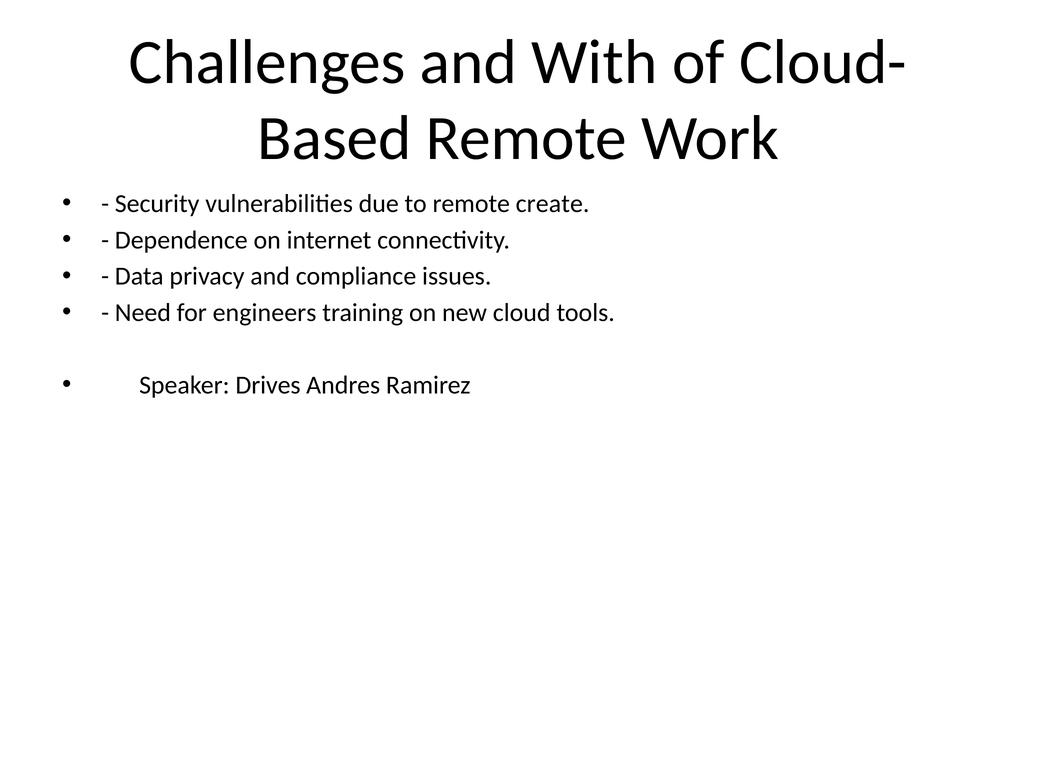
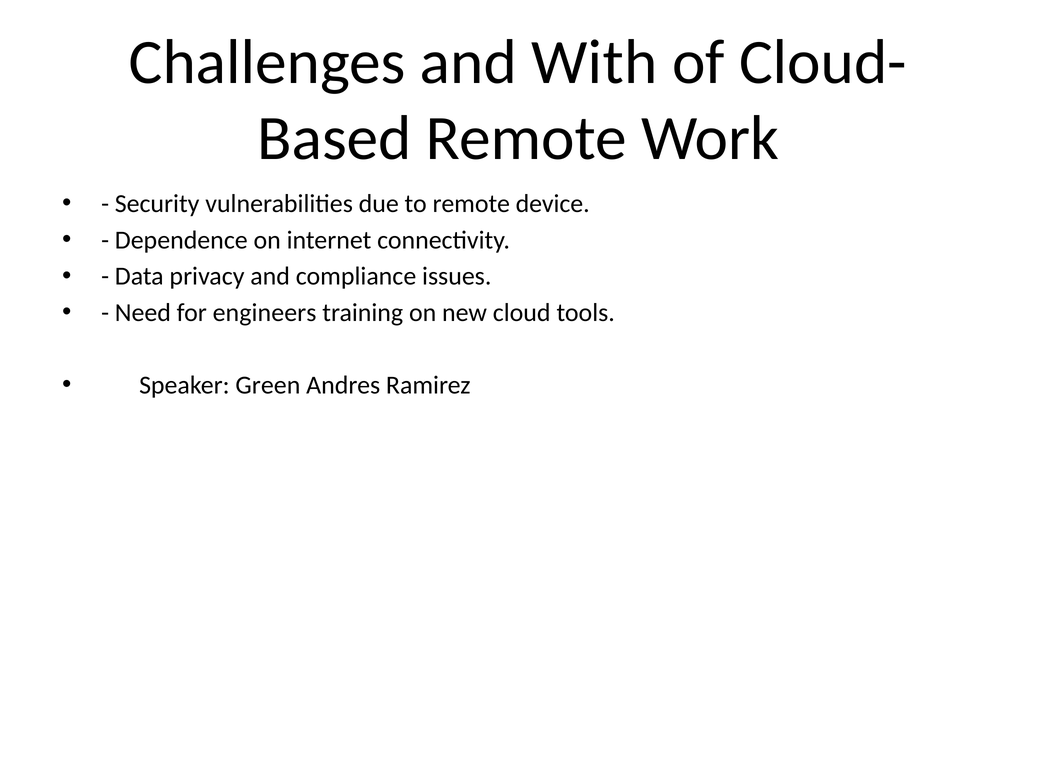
create: create -> device (553, 204)
Drives: Drives -> Green (268, 386)
